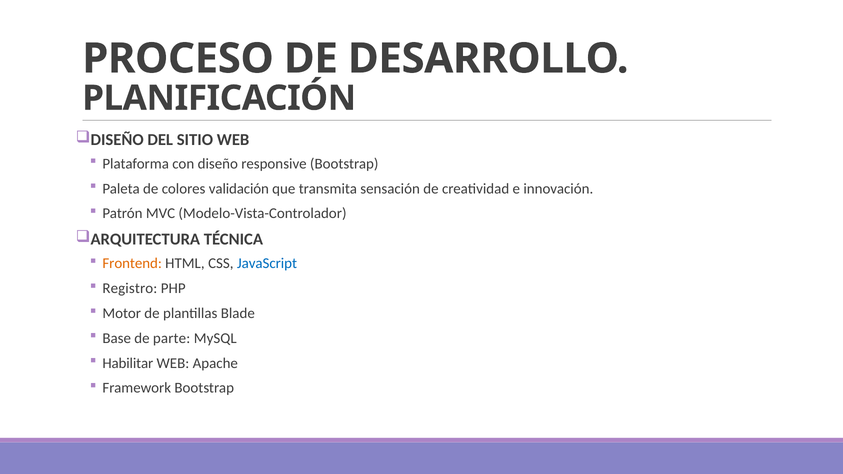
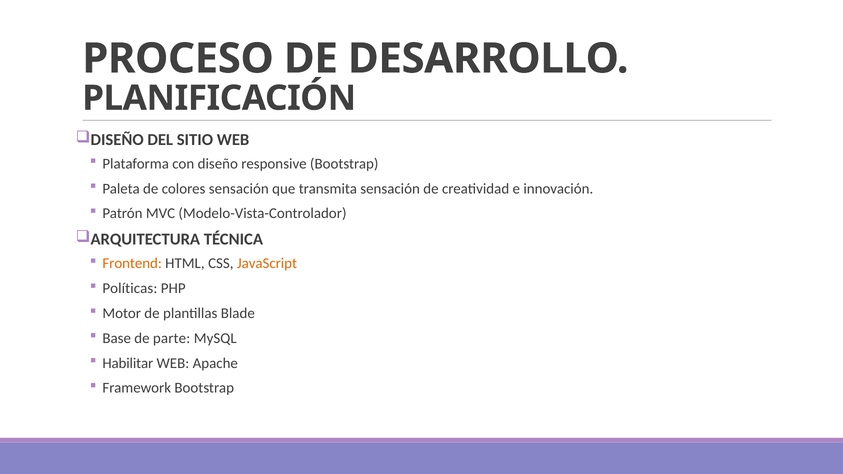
colores validación: validación -> sensación (239, 189)
JavaScript colour: blue -> orange (267, 264)
Registro: Registro -> Políticas (130, 289)
